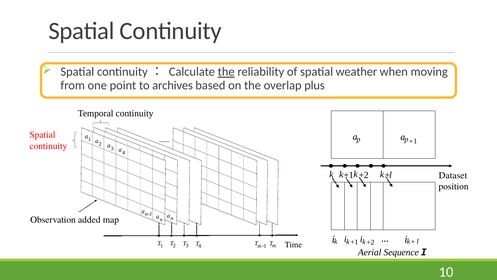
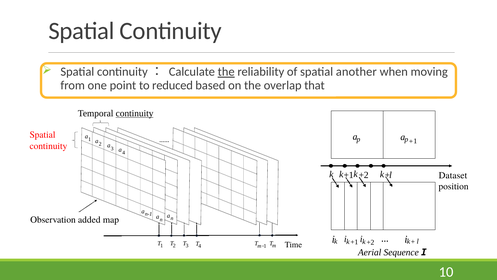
weather: weather -> another (356, 72)
archives: archives -> reduced (173, 85)
plus: plus -> that (315, 85)
continuity underline: none -> present (135, 113)
